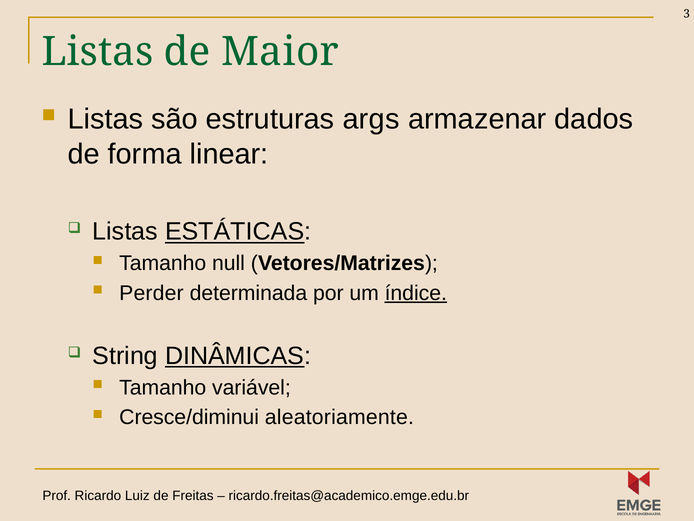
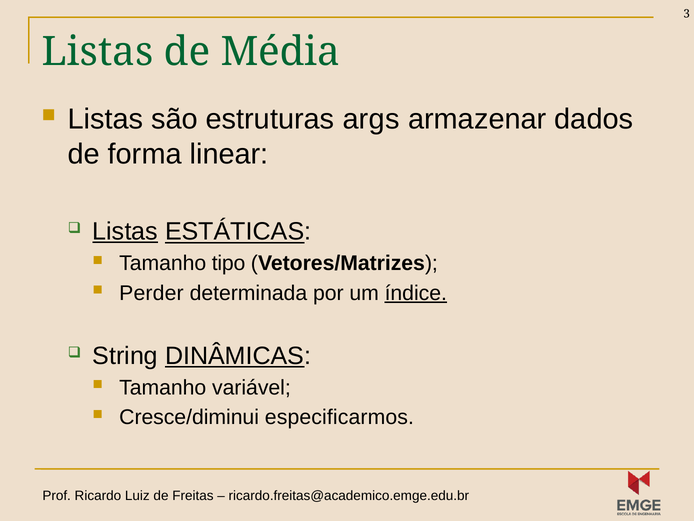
Maior: Maior -> Média (280, 52)
Listas underline: none -> present (125, 231)
null: null -> tipo (229, 263)
aleatoriamente: aleatoriamente -> especificarmos (339, 417)
